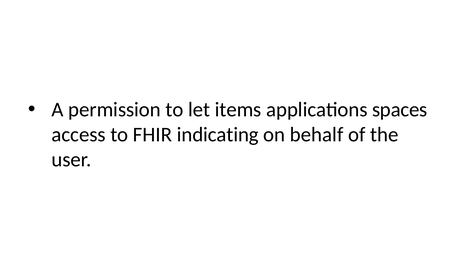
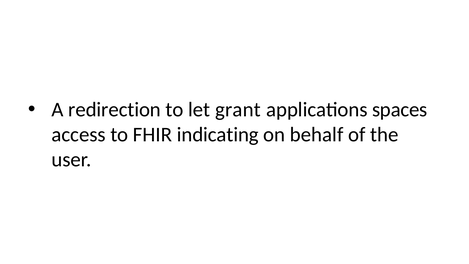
permission: permission -> redirection (115, 110)
items: items -> grant (238, 110)
